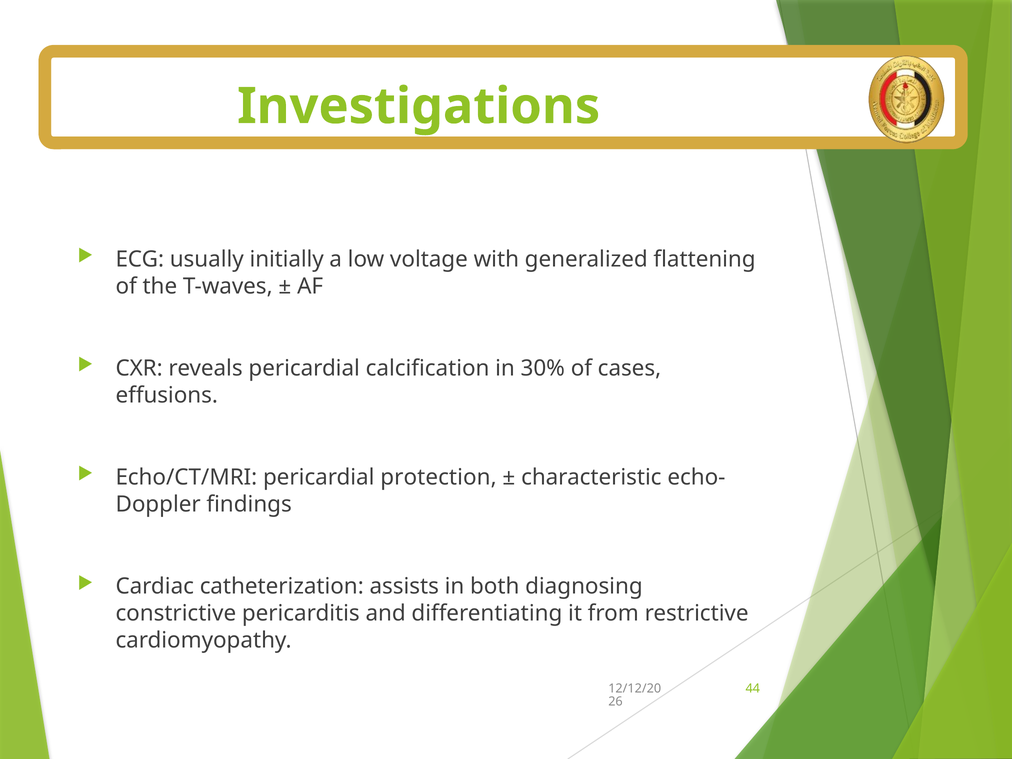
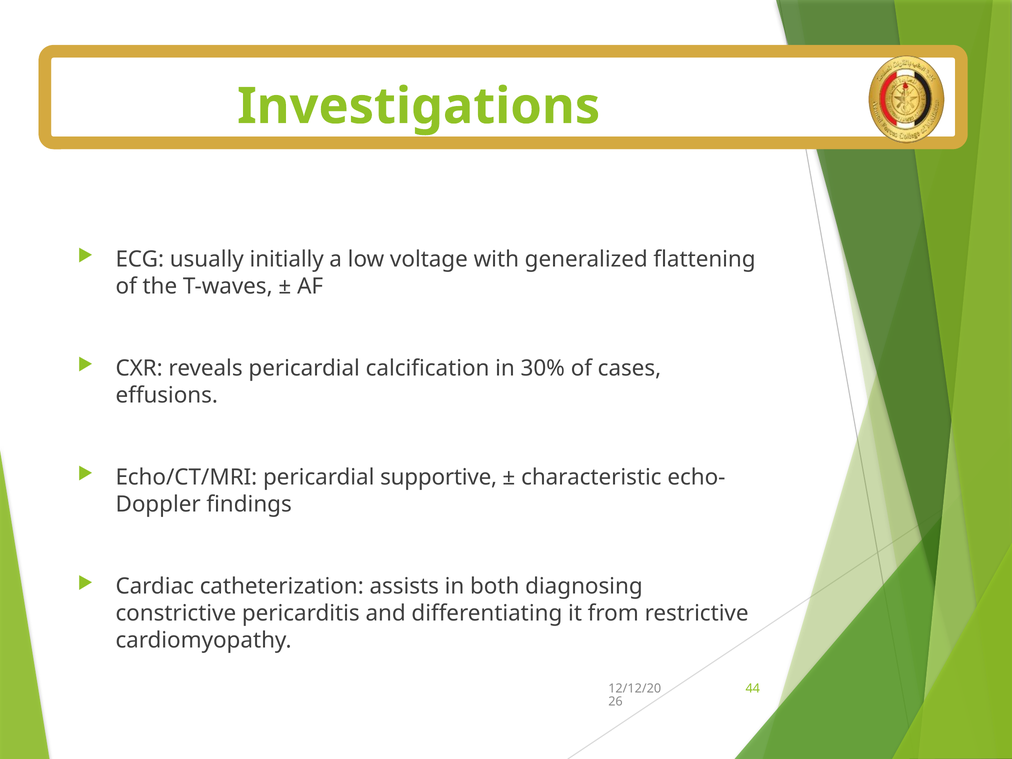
protection: protection -> supportive (439, 477)
